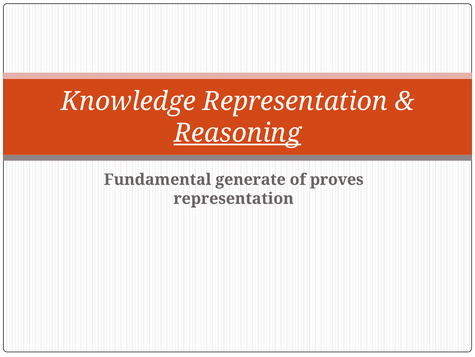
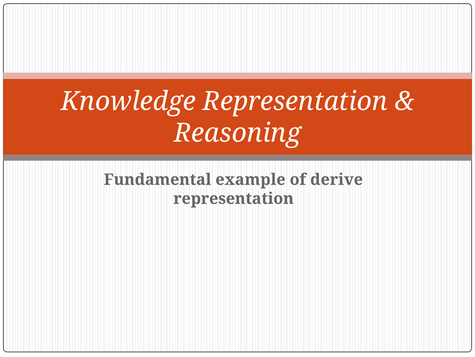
Reasoning underline: present -> none (237, 133)
generate: generate -> example (250, 179)
proves: proves -> derive (337, 179)
